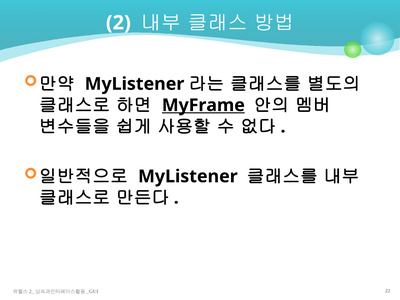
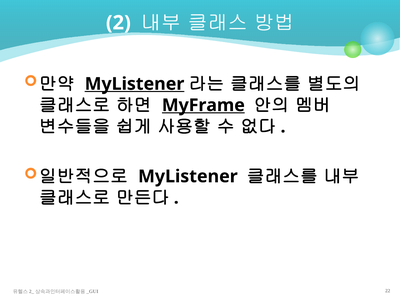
MyListener underline: none -> present (135, 84)
